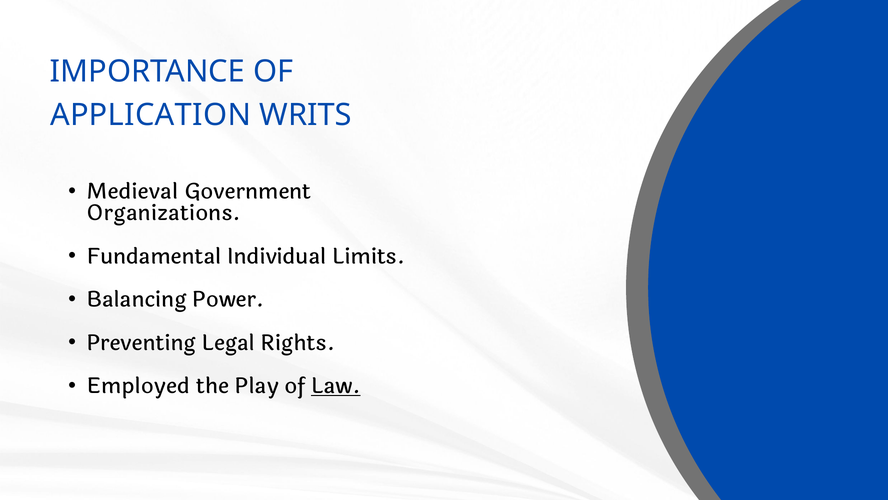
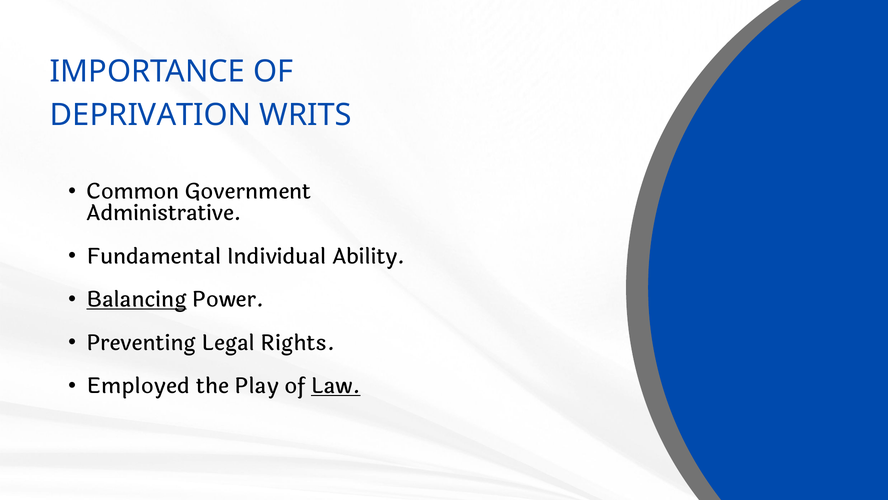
APPLICATION: APPLICATION -> DEPRIVATION (151, 115)
Medieval: Medieval -> Common (133, 191)
Organizations: Organizations -> Administrative (164, 213)
Limits: Limits -> Ability (369, 256)
Balancing underline: none -> present (137, 299)
